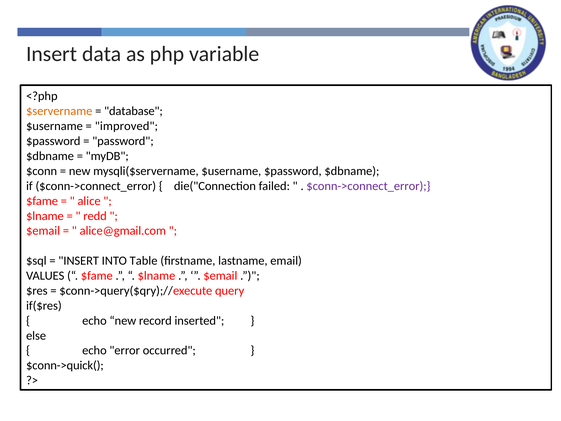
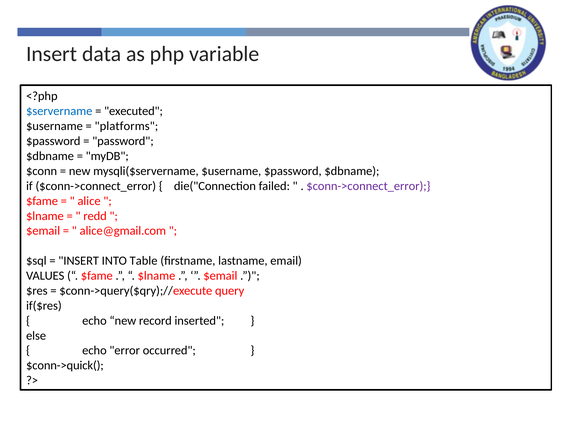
$servername colour: orange -> blue (59, 111)
database: database -> executed (133, 111)
improved: improved -> platforms (126, 126)
